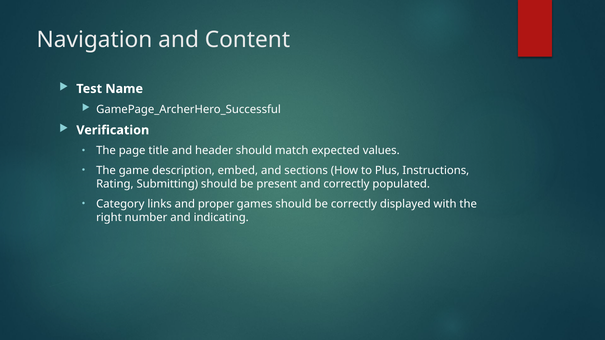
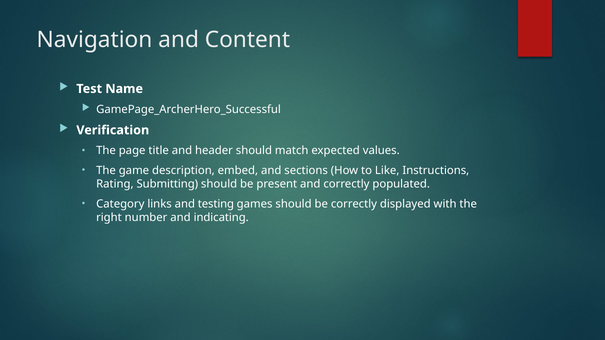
Plus: Plus -> Like (387, 171)
proper: proper -> testing (216, 204)
